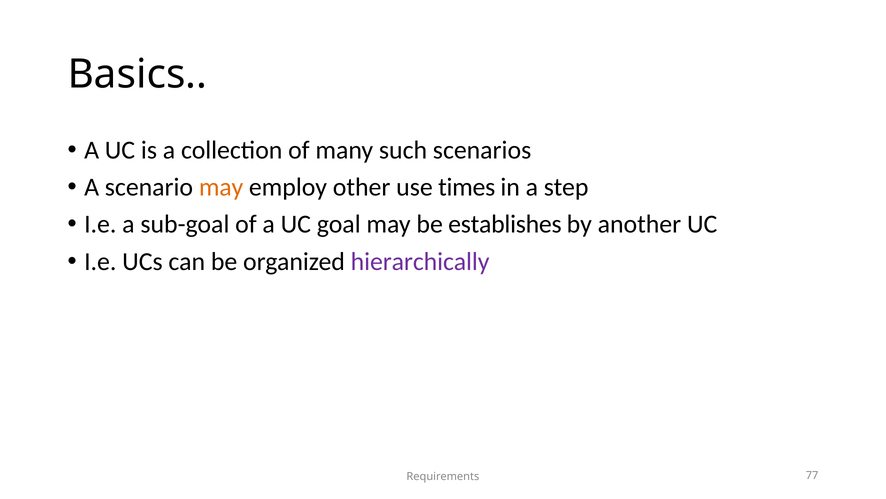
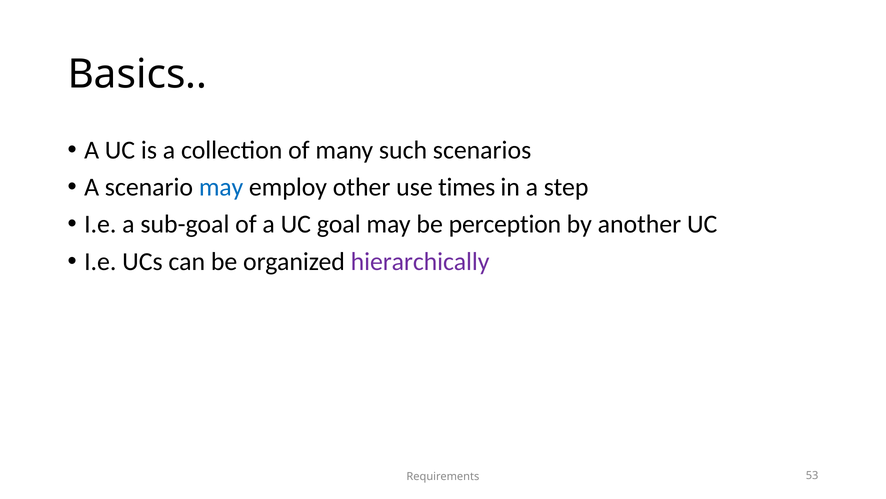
may colour: orange -> blue (221, 187)
establishes: establishes -> perception (505, 224)
77: 77 -> 53 (812, 475)
